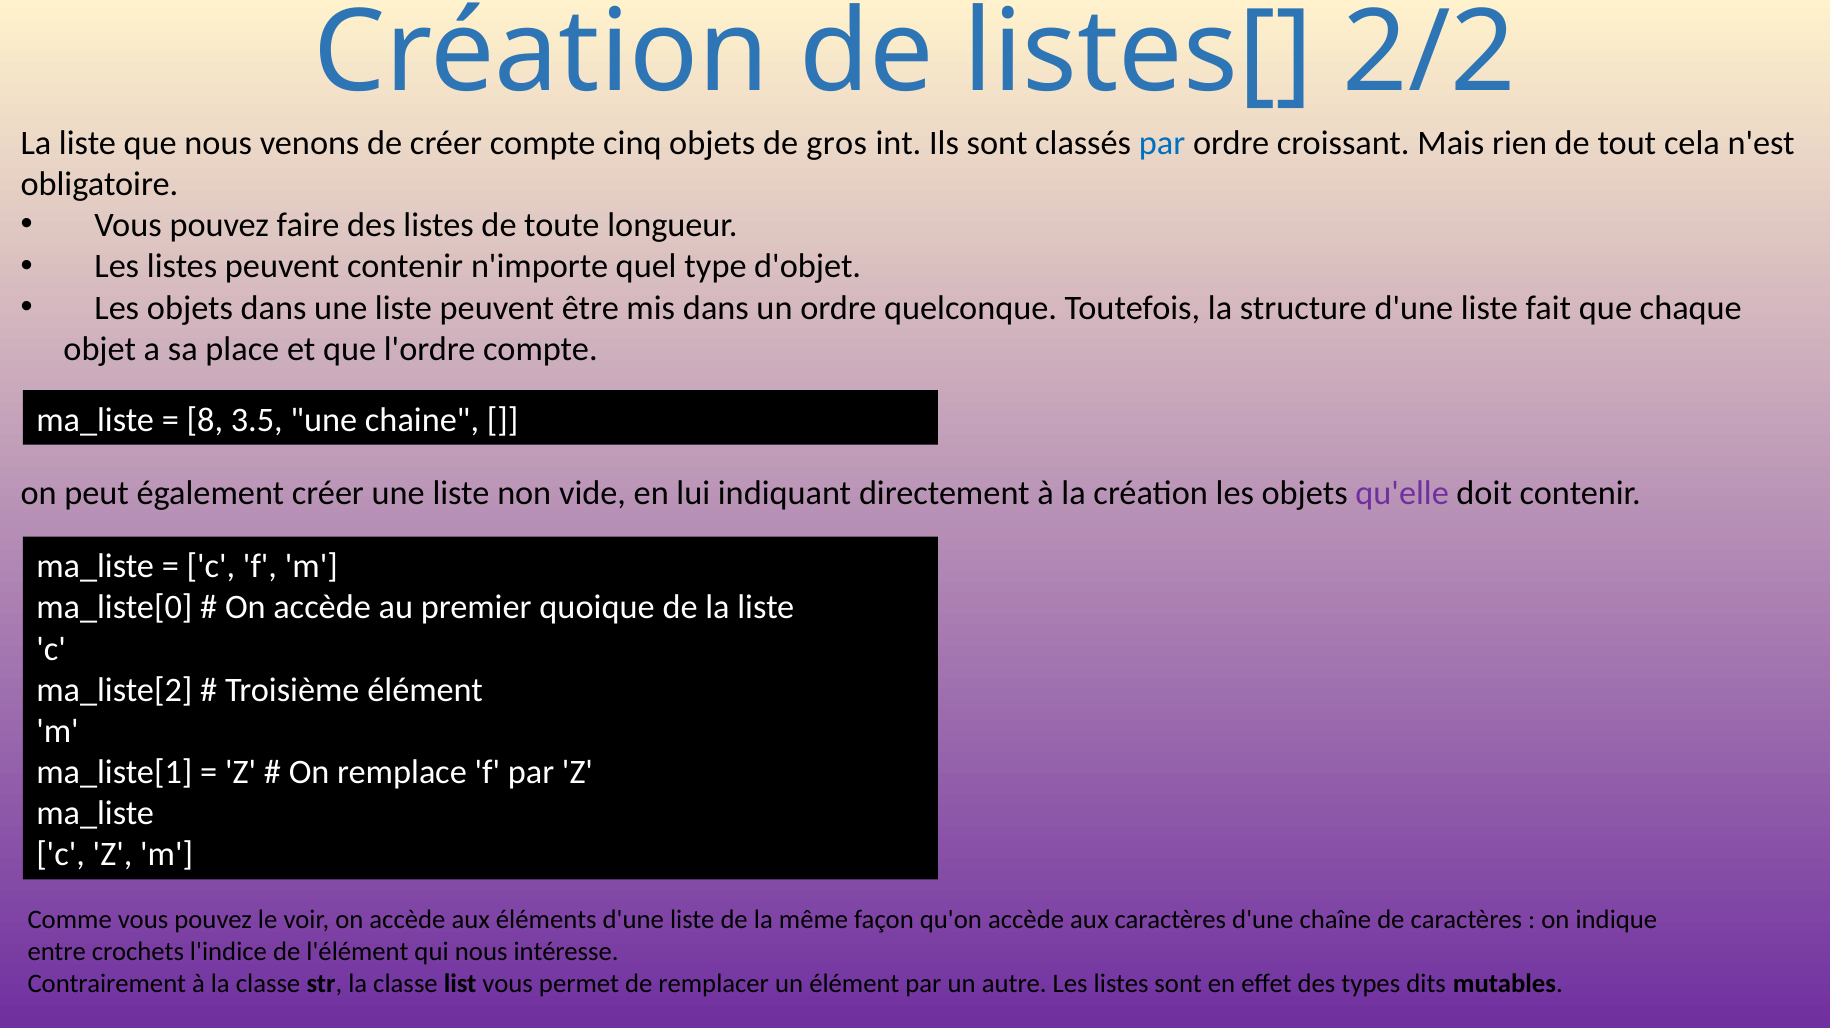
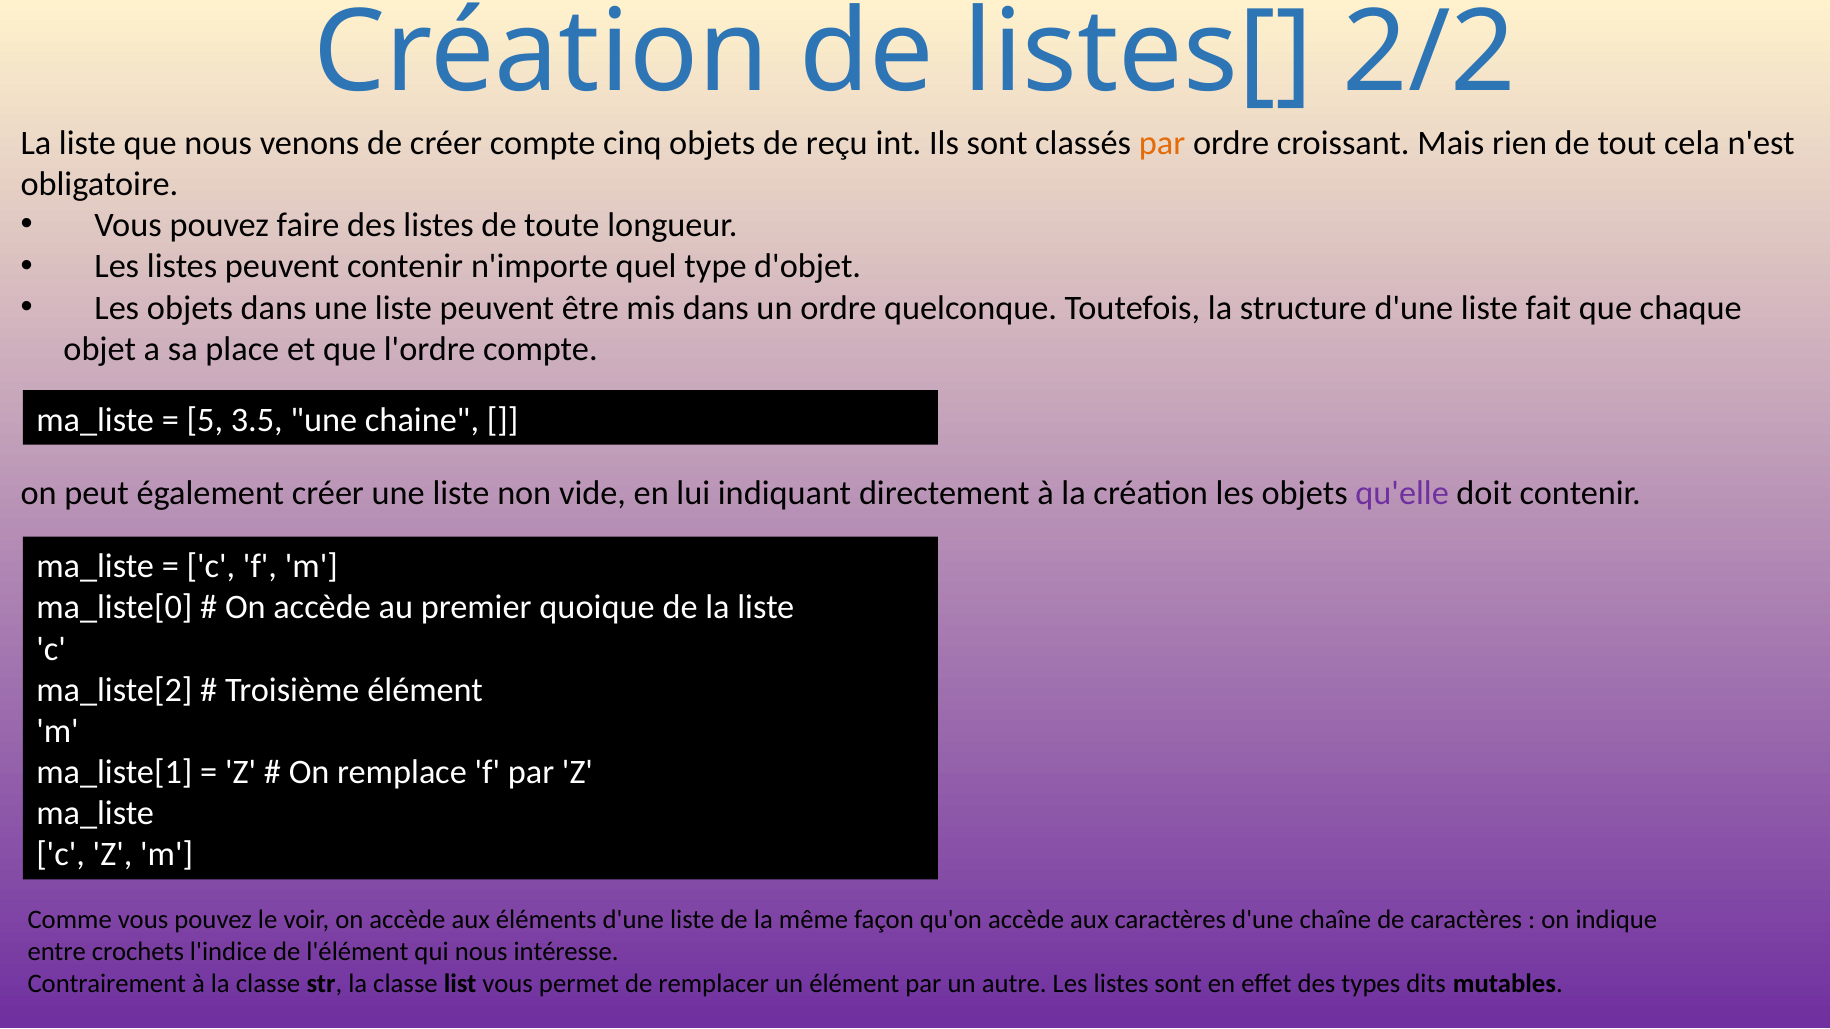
gros: gros -> reçu (837, 143)
par colour: blue -> orange (1162, 143)
8: 8 -> 5 (205, 420)
